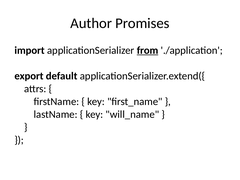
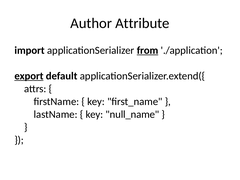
Promises: Promises -> Attribute (142, 23)
export underline: none -> present (29, 76)
will_name: will_name -> null_name (132, 114)
